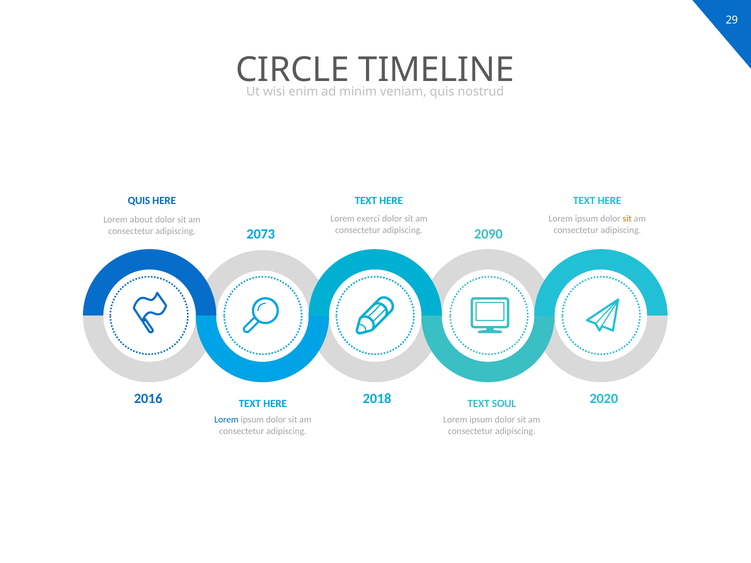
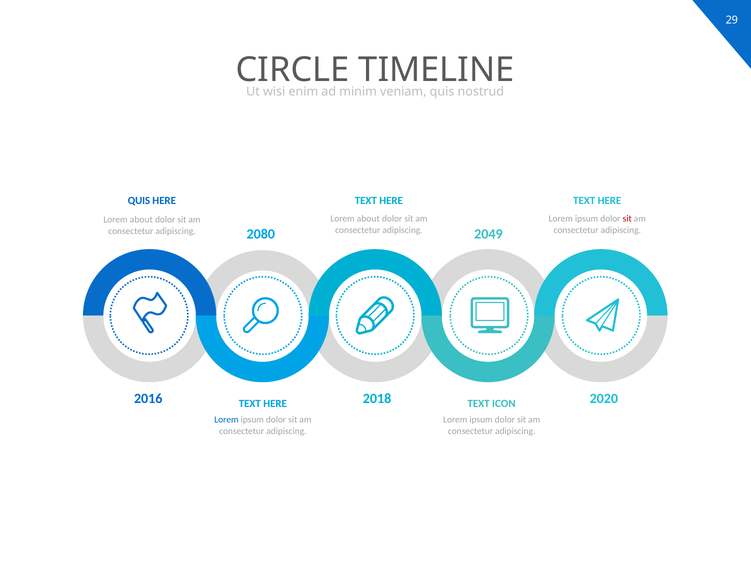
exerci: exerci -> about (368, 219)
sit colour: orange -> red (627, 219)
2073: 2073 -> 2080 (261, 234)
2090: 2090 -> 2049 (488, 234)
SOUL: SOUL -> ICON (504, 404)
